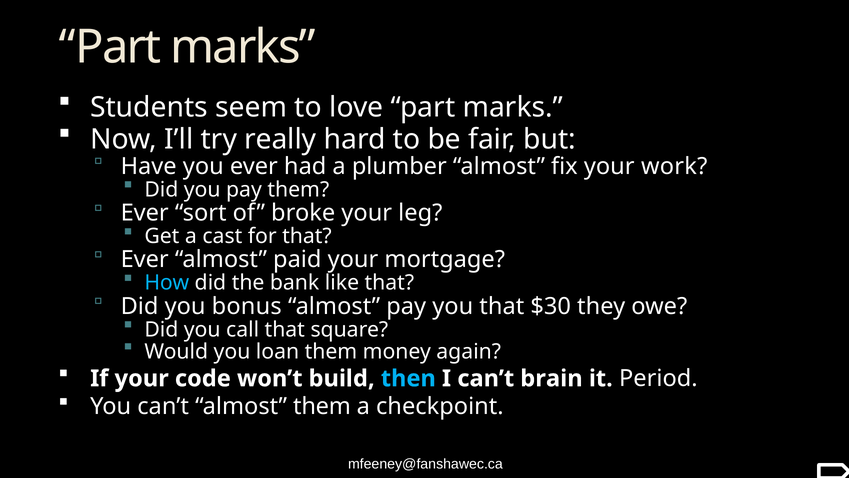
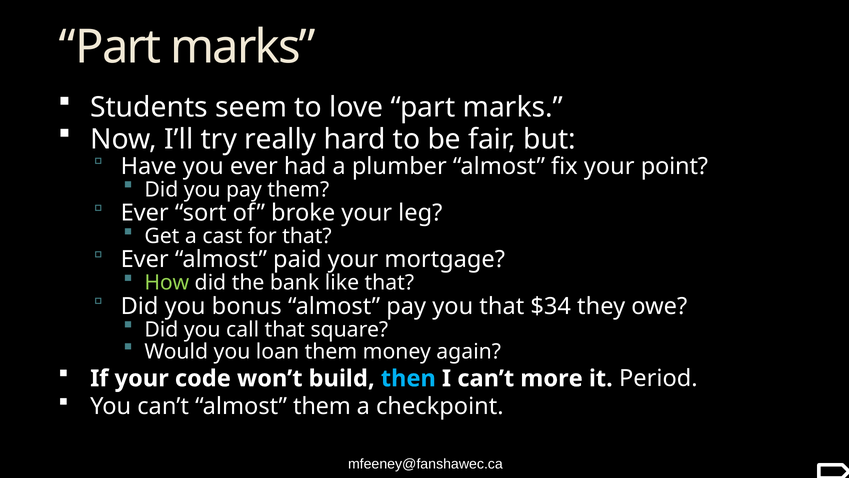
work: work -> point (674, 166)
How colour: light blue -> light green (167, 283)
$30: $30 -> $34 (551, 306)
brain: brain -> more (552, 378)
